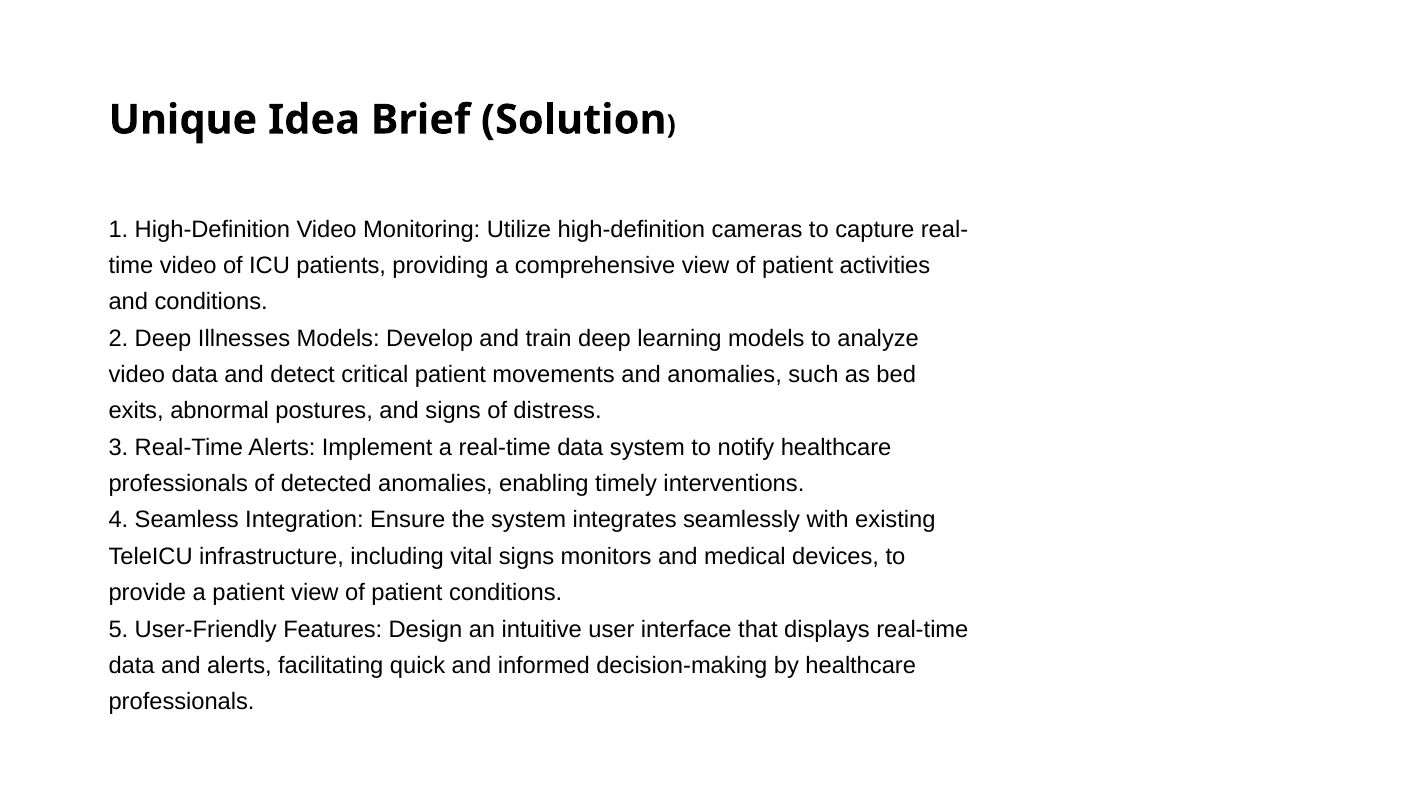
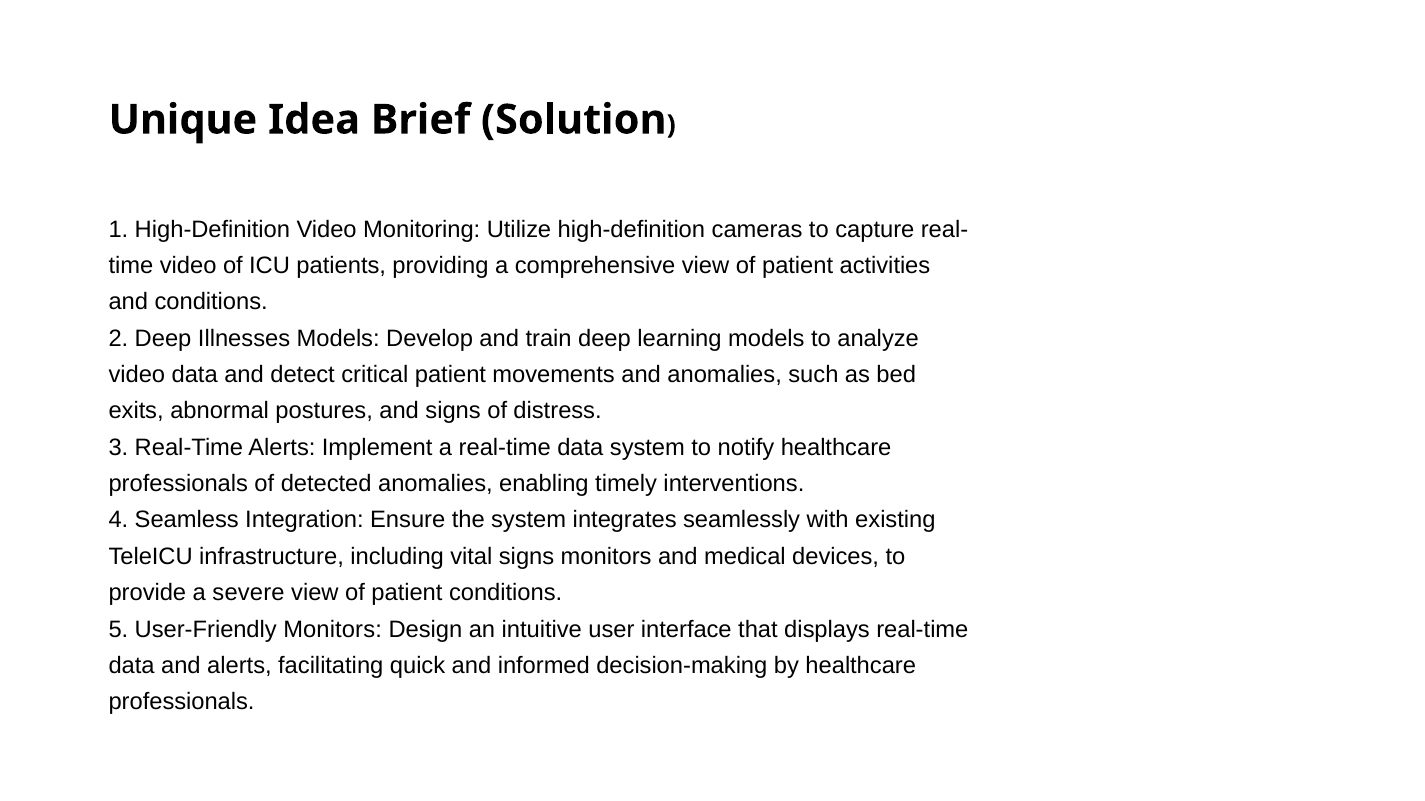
a patient: patient -> severe (249, 593)
User-Friendly Features: Features -> Monitors (333, 630)
